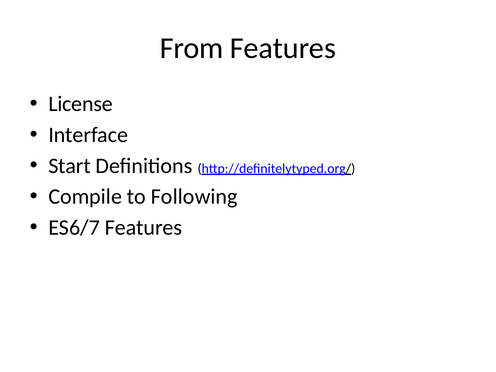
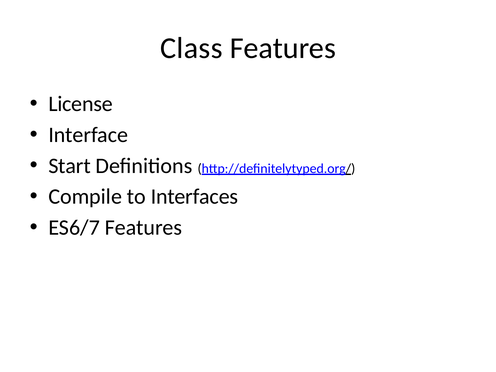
From: From -> Class (191, 48)
Following: Following -> Interfaces (194, 197)
